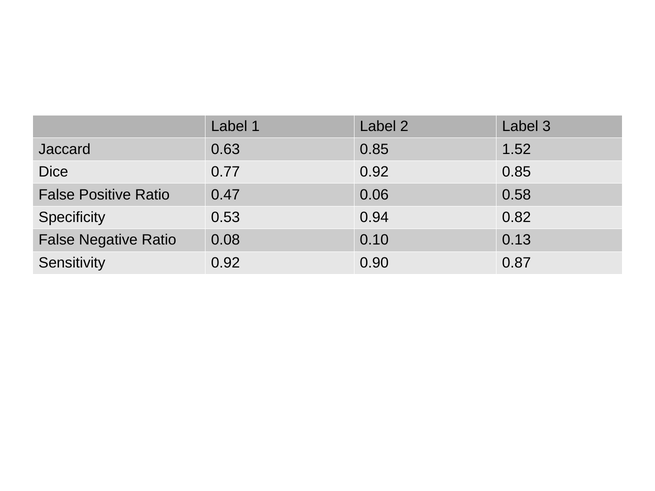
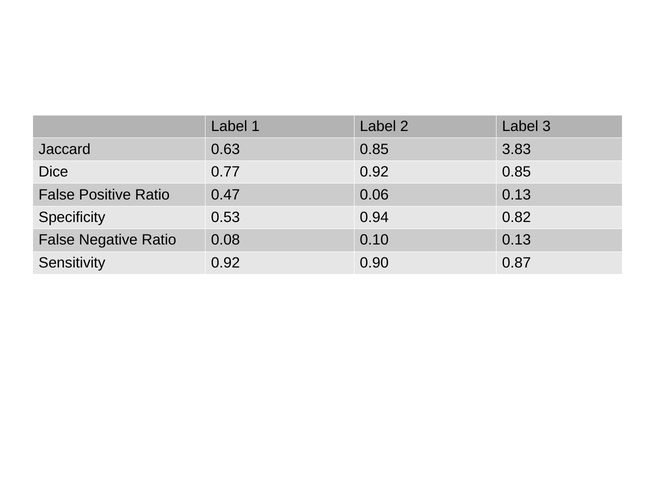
1.52: 1.52 -> 3.83 (516, 149)
0.06 0.58: 0.58 -> 0.13 (516, 195)
